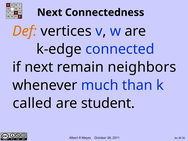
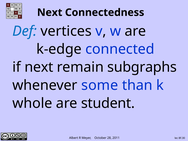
Def colour: orange -> blue (25, 31)
neighbors: neighbors -> subgraphs (142, 67)
much: much -> some (100, 85)
called: called -> whole (32, 103)
